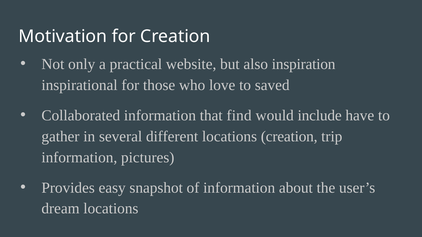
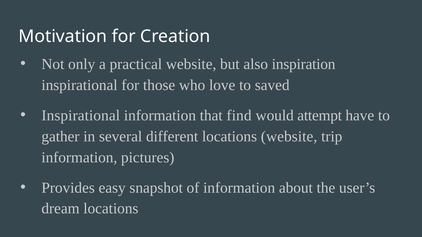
Collaborated: Collaborated -> Inspirational (81, 116)
include: include -> attempt (320, 116)
locations creation: creation -> website (289, 137)
